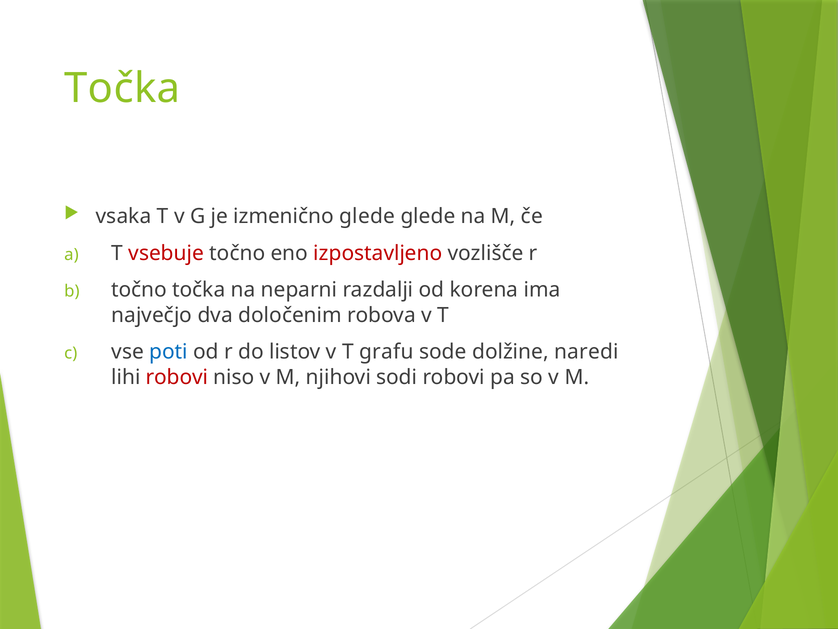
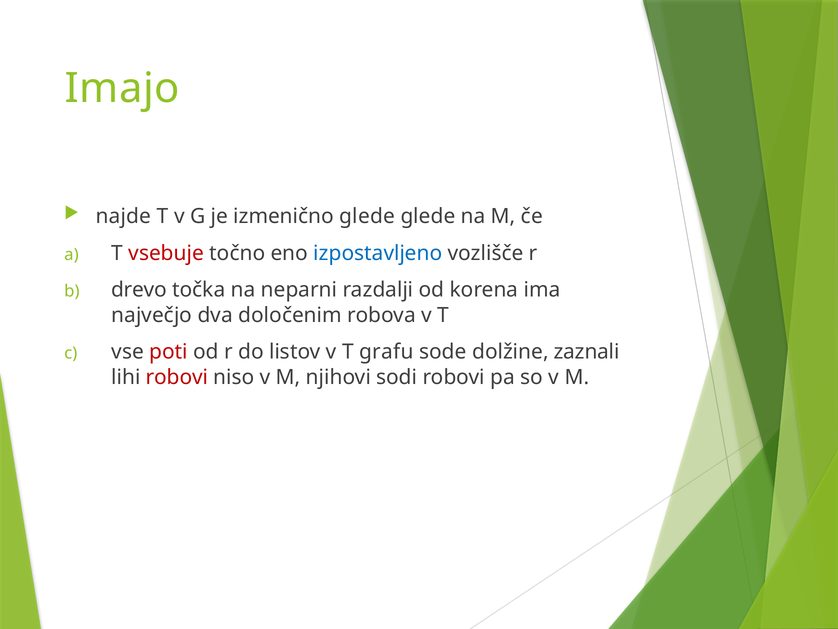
Točka: Točka -> Imajo (122, 88)
vsaka: vsaka -> najde (123, 216)
izpostavljeno colour: red -> blue (378, 253)
točno: točno -> drevo (139, 290)
poti colour: blue -> red (168, 352)
naredi: naredi -> zaznali (587, 352)
